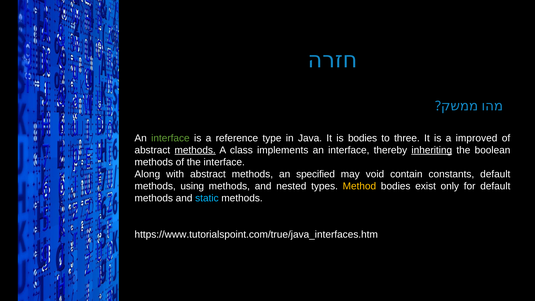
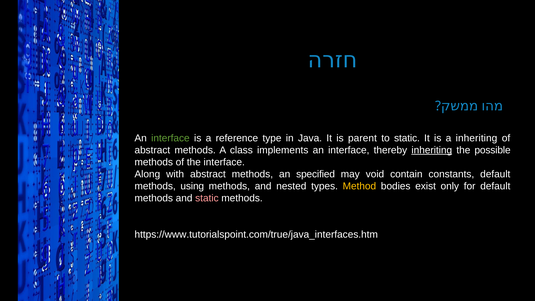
is bodies: bodies -> parent (362, 138)
to three: three -> static (407, 138)
a improved: improved -> inheriting (477, 138)
methods underline: present -> none (195, 150)
boolean: boolean -> possible (493, 150)
static colour: light blue -> pink (207, 198)
